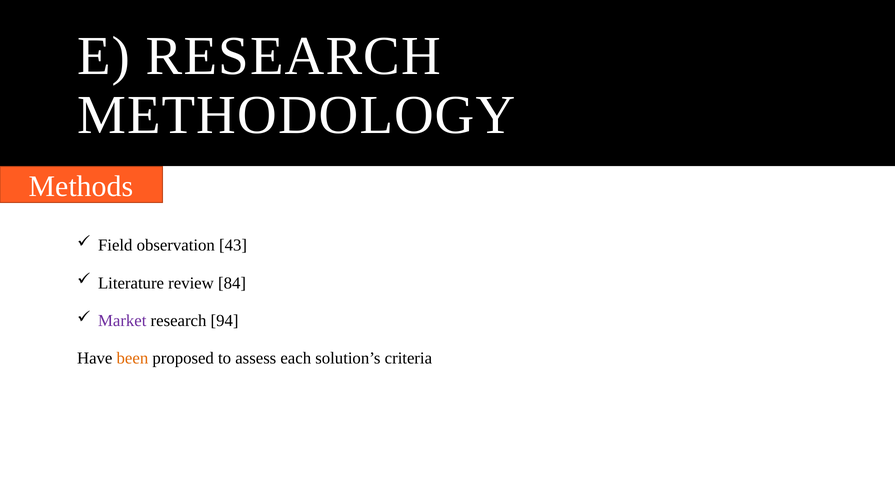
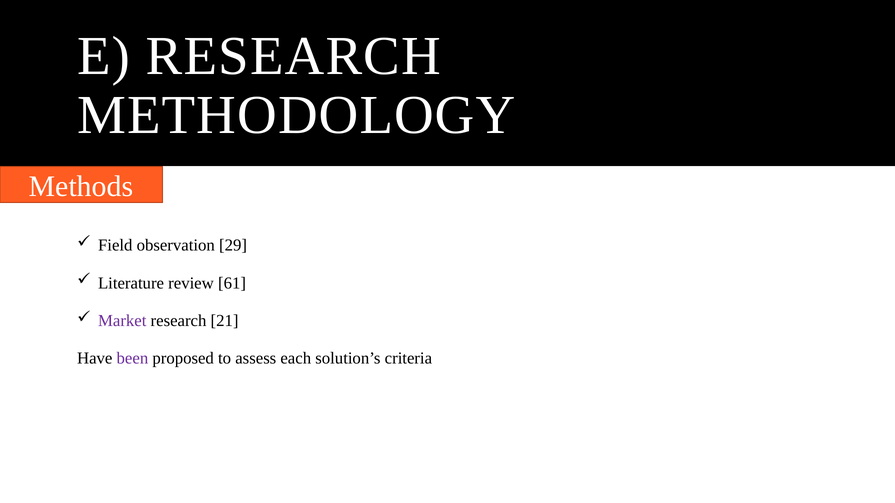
43: 43 -> 29 (233, 246)
84: 84 -> 61 (232, 283)
94: 94 -> 21 (225, 321)
been colour: orange -> purple (132, 359)
